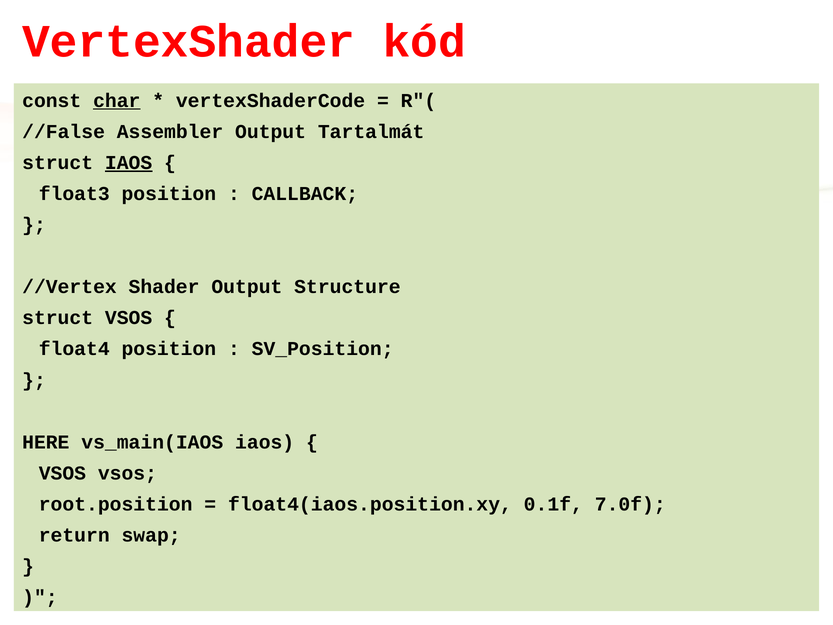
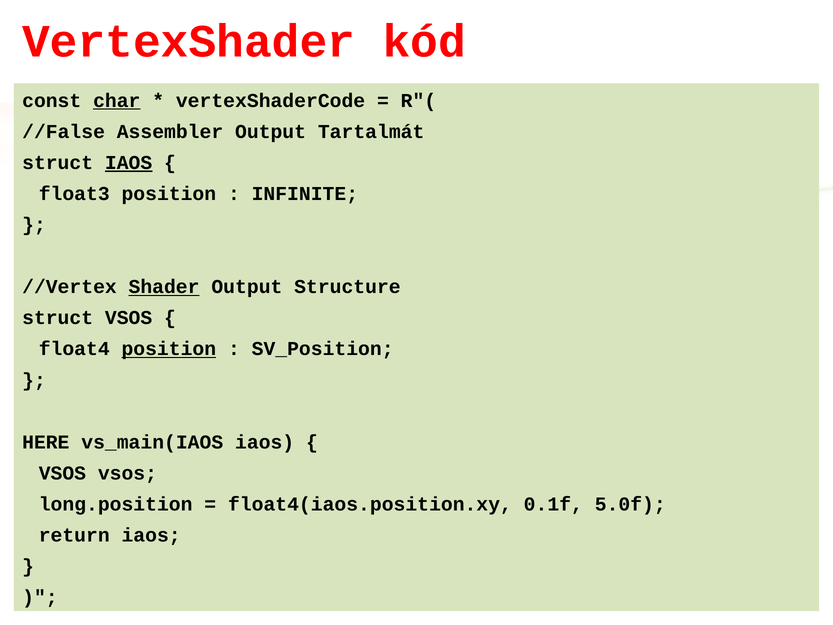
CALLBACK: CALLBACK -> INFINITE (305, 194)
Shader underline: none -> present (164, 287)
position underline: none -> present (169, 349)
root.position: root.position -> long.position (116, 504)
7.0f: 7.0f -> 5.0f (630, 504)
return swap: swap -> iaos (151, 535)
